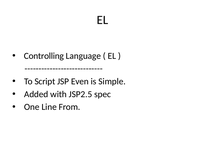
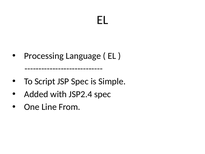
Controlling: Controlling -> Processing (44, 56)
JSP Even: Even -> Spec (80, 81)
JSP2.5: JSP2.5 -> JSP2.4 (80, 94)
